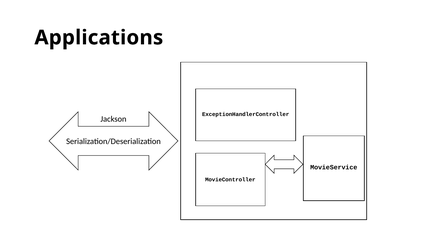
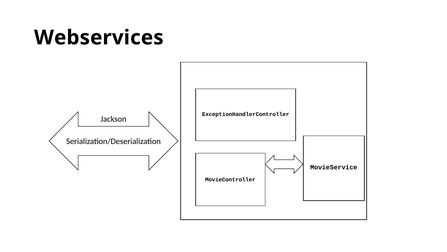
Applications: Applications -> Webservices (99, 38)
